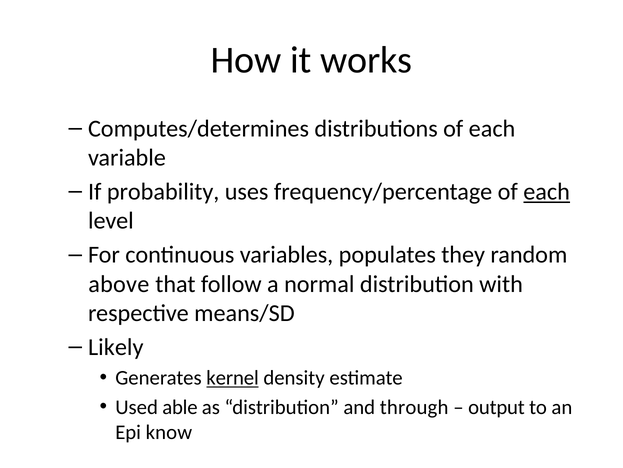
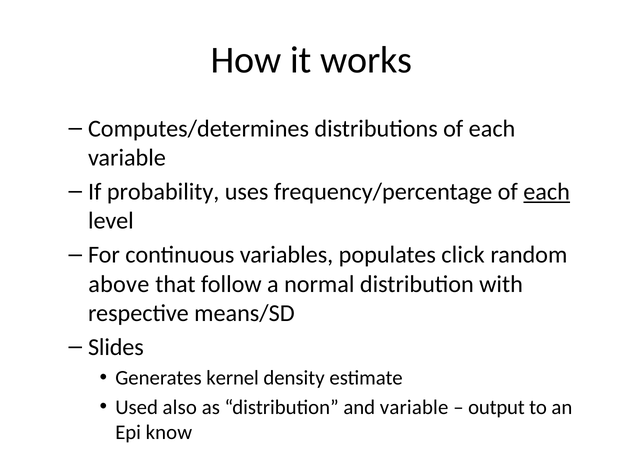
they: they -> click (463, 254)
Likely: Likely -> Slides (116, 347)
kernel underline: present -> none (233, 377)
able: able -> also (180, 407)
and through: through -> variable (414, 407)
